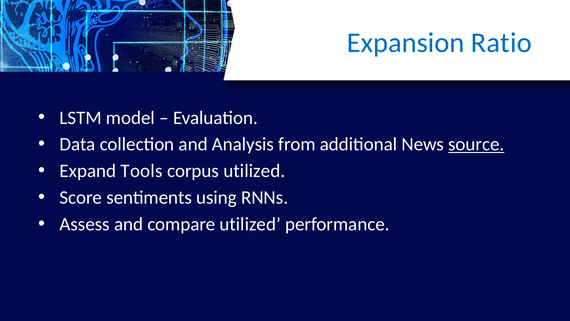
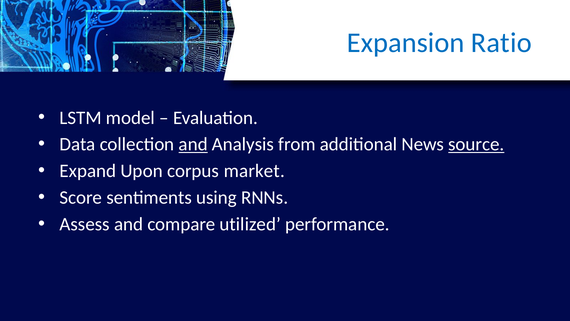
and underline: none -> present (193, 144)
Tools: Tools -> Upon (142, 171)
corpus utilized: utilized -> market (254, 171)
